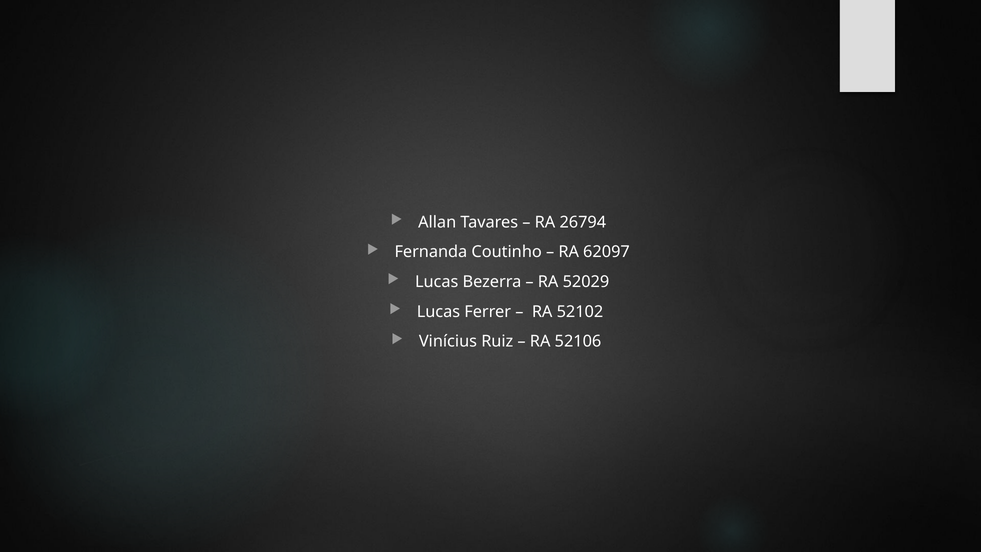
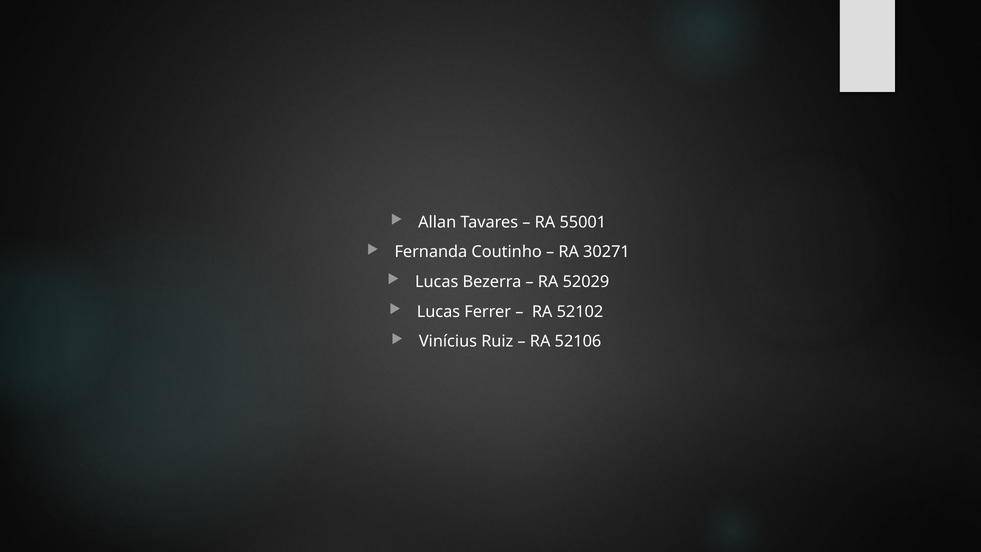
26794: 26794 -> 55001 (583, 222)
62097: 62097 -> 30271 (606, 252)
